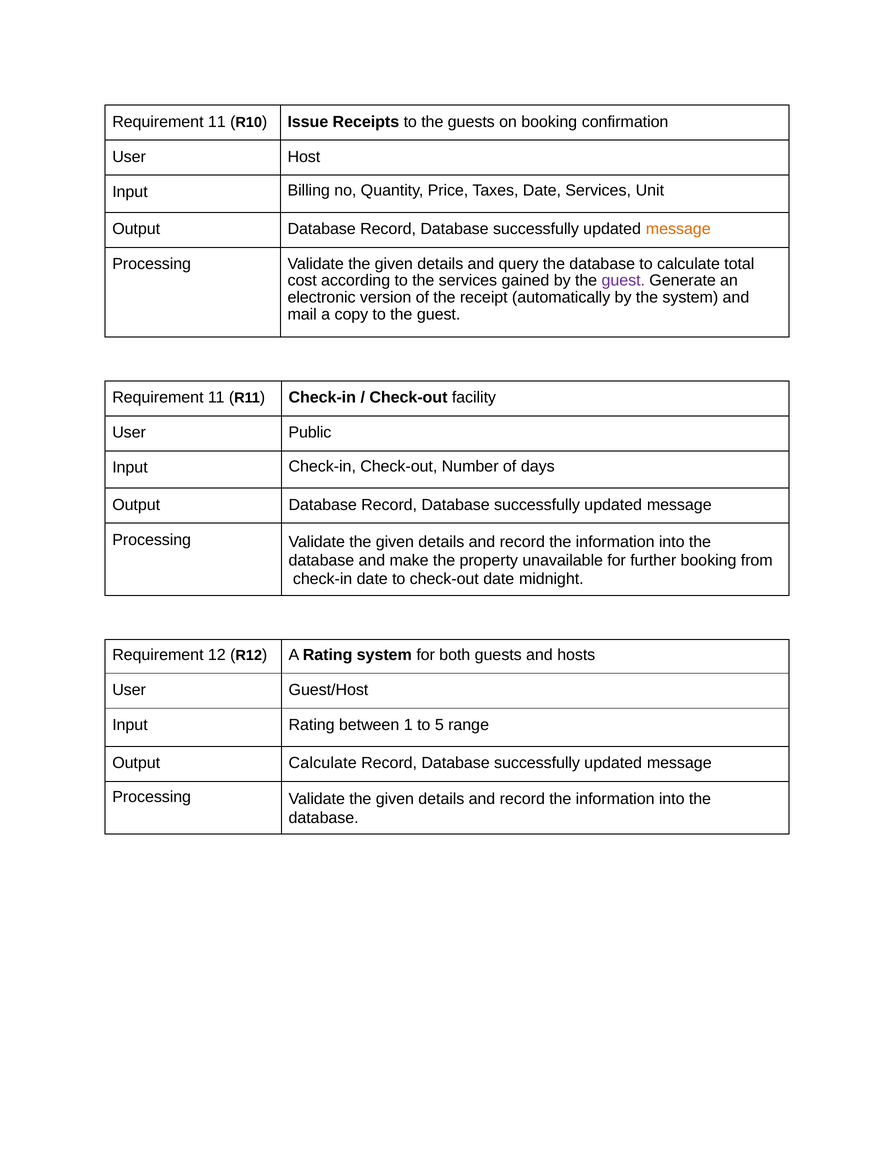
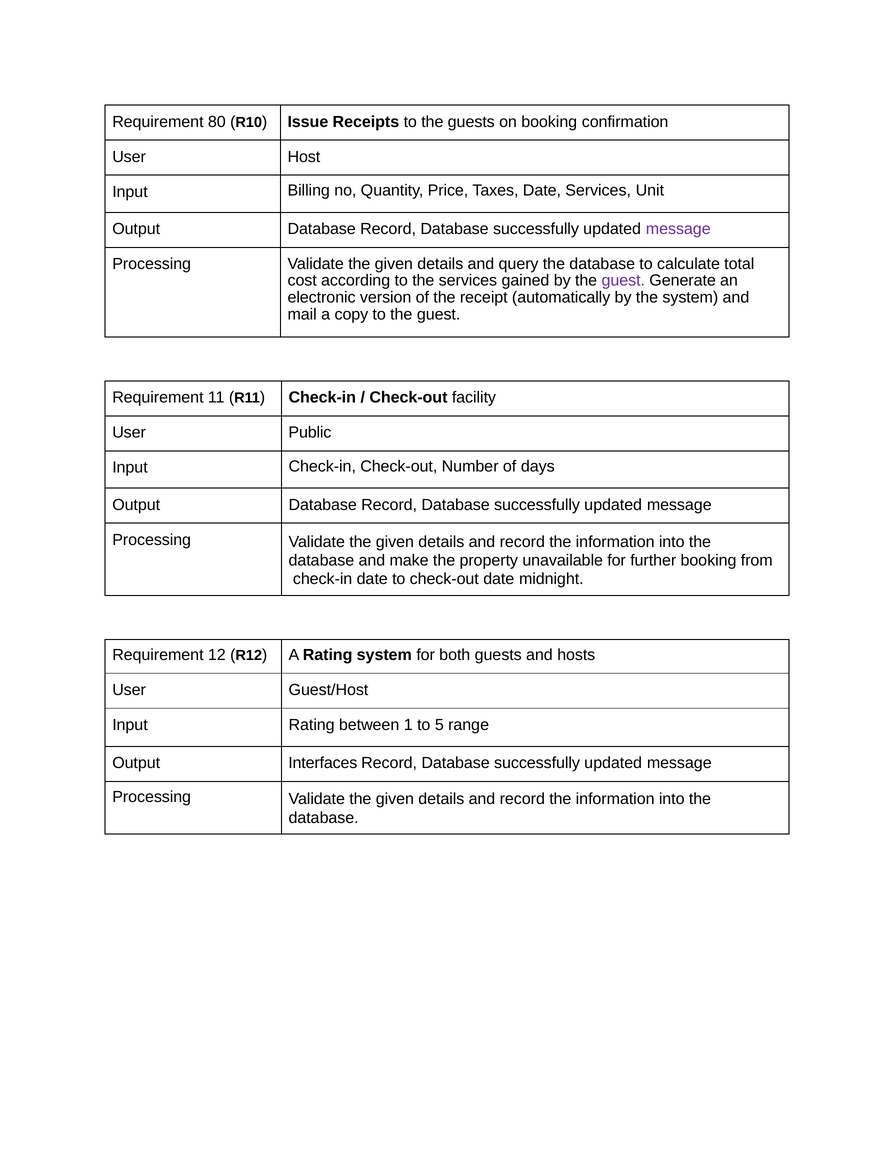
11: 11 -> 80 (217, 122)
message colour: orange -> purple (678, 229)
Output Calculate: Calculate -> Interfaces (323, 764)
